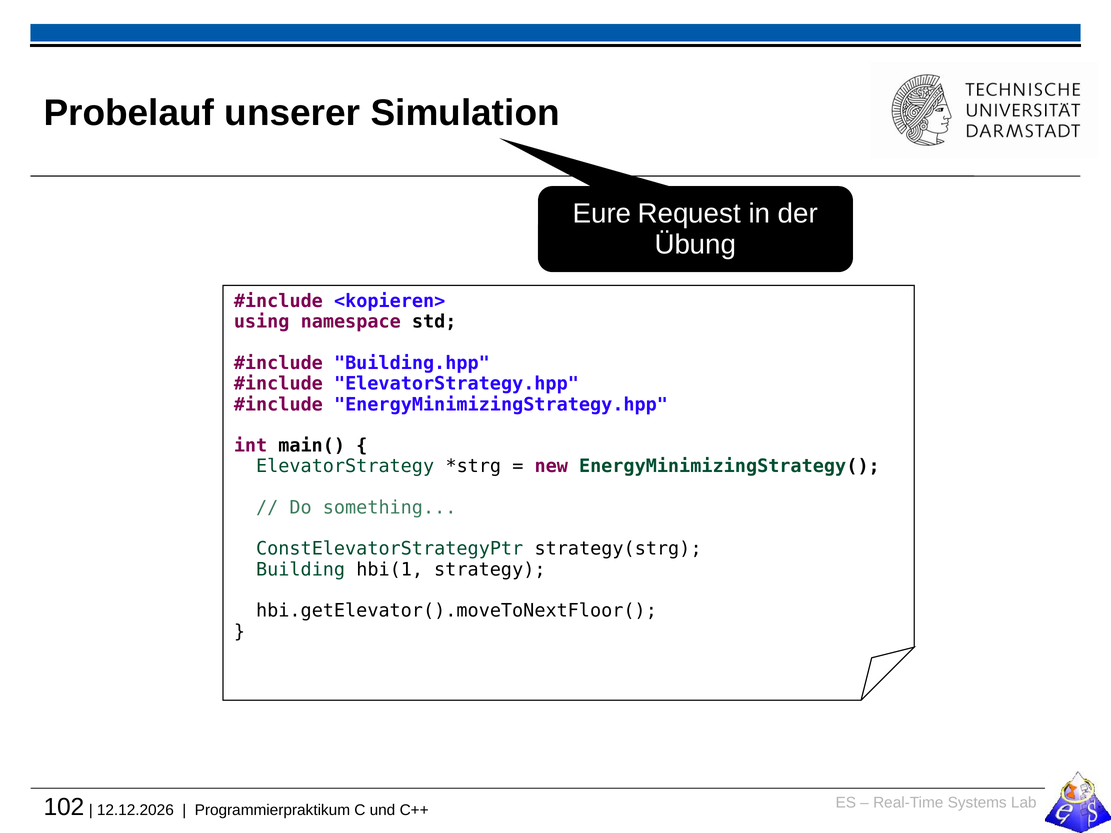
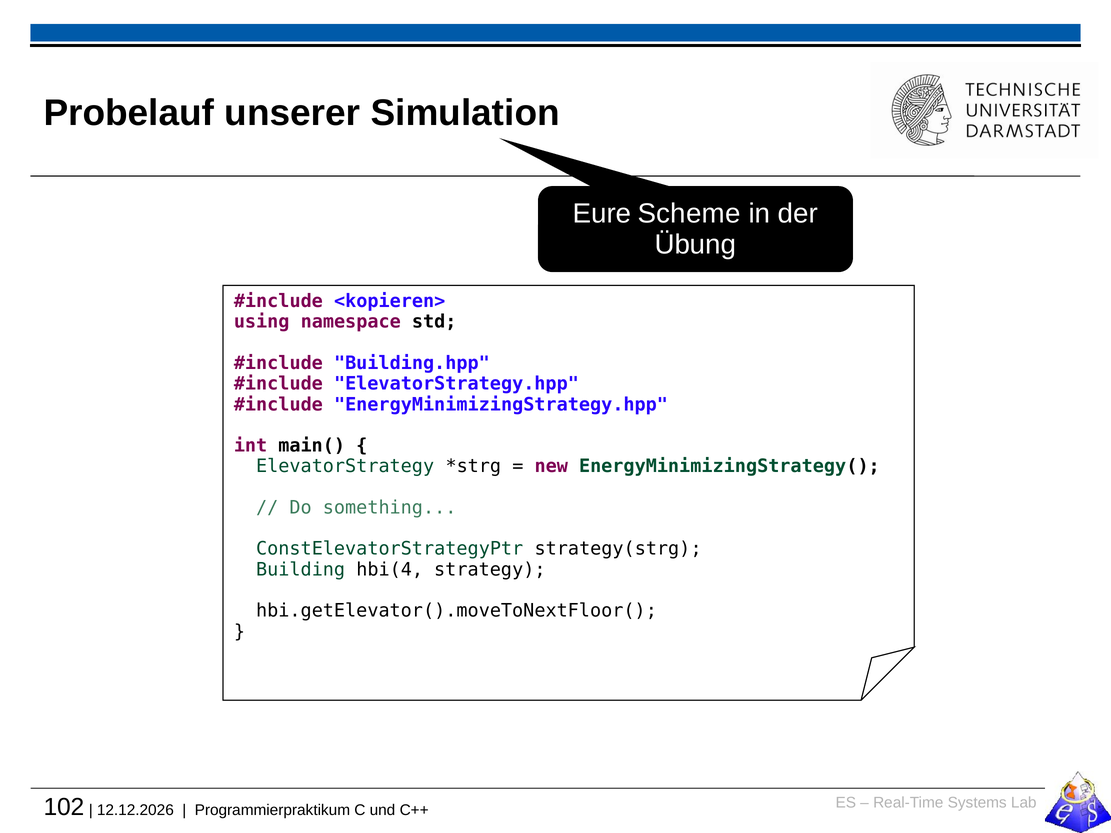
Request: Request -> Scheme (689, 214)
hbi(1: hbi(1 -> hbi(4 (390, 570)
